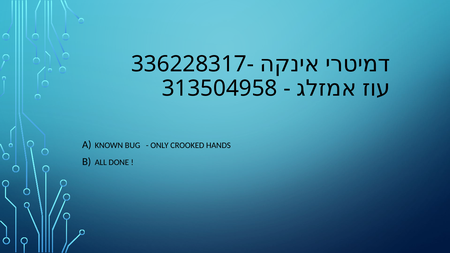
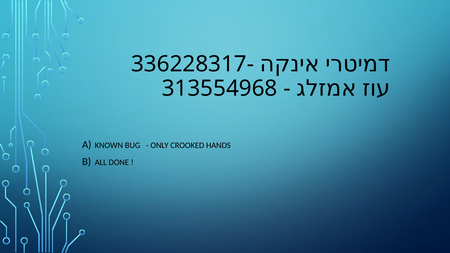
313504958: 313504958 -> 313554968 (220, 89)
